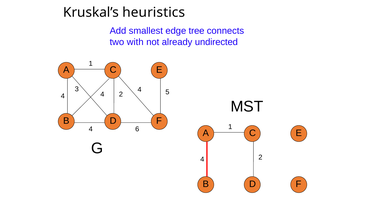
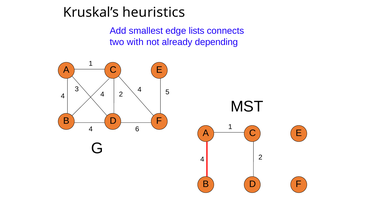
tree: tree -> lists (197, 31)
undirected: undirected -> depending (216, 42)
